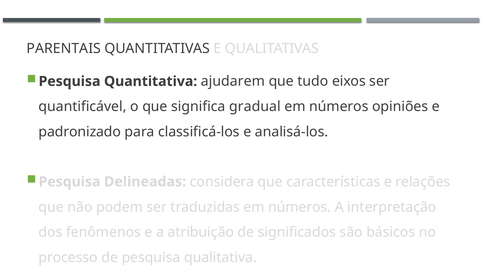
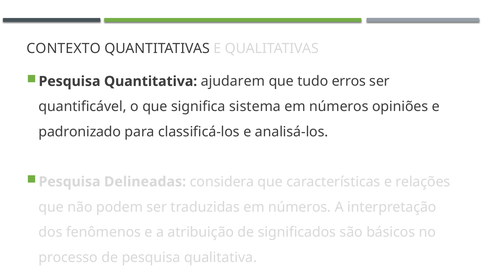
PARENTAIS: PARENTAIS -> CONTEXTO (64, 49)
eixos: eixos -> erros (349, 81)
gradual: gradual -> sistema (255, 107)
